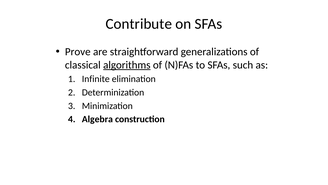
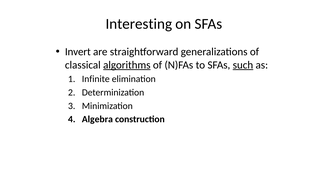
Contribute: Contribute -> Interesting (139, 24)
Prove: Prove -> Invert (78, 52)
such underline: none -> present (243, 65)
